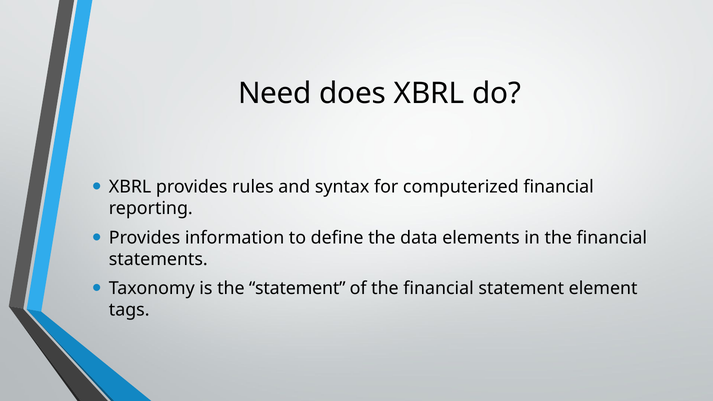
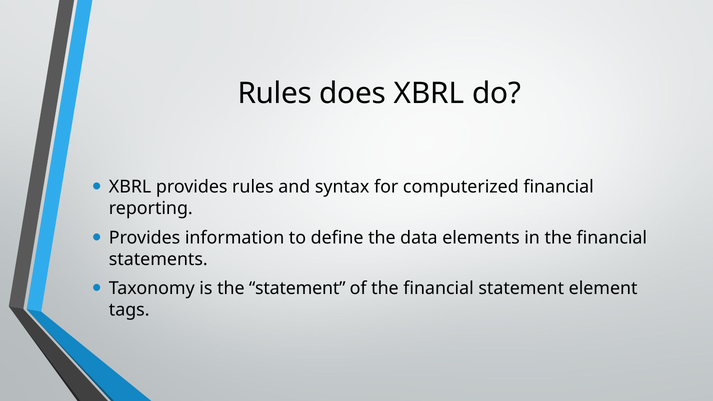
Need: Need -> Rules (275, 93)
